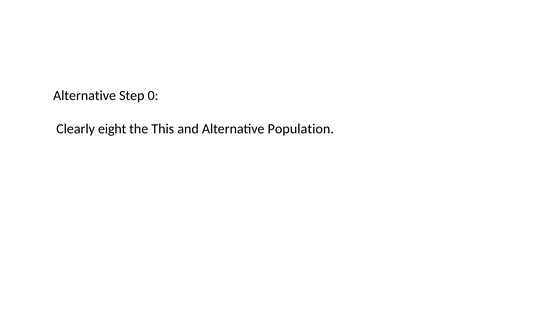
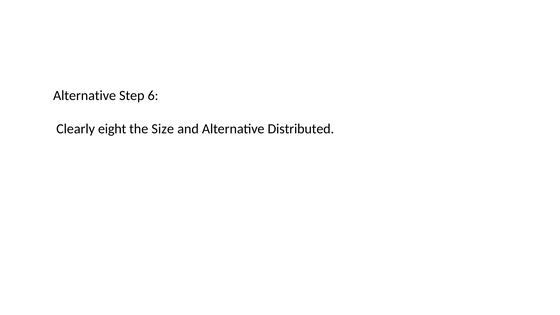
0: 0 -> 6 (153, 95)
This: This -> Size (163, 129)
Population: Population -> Distributed (301, 129)
